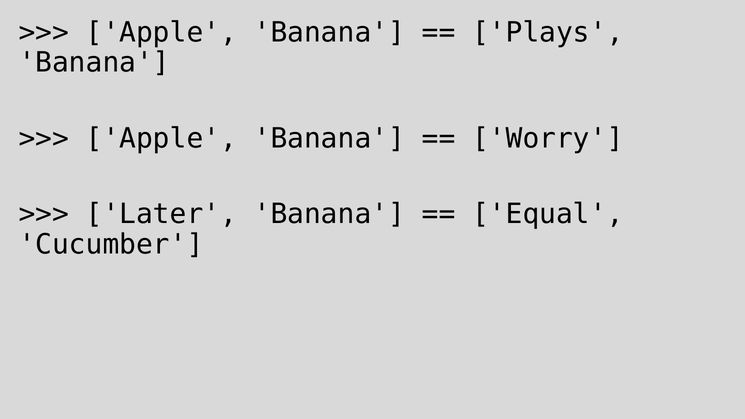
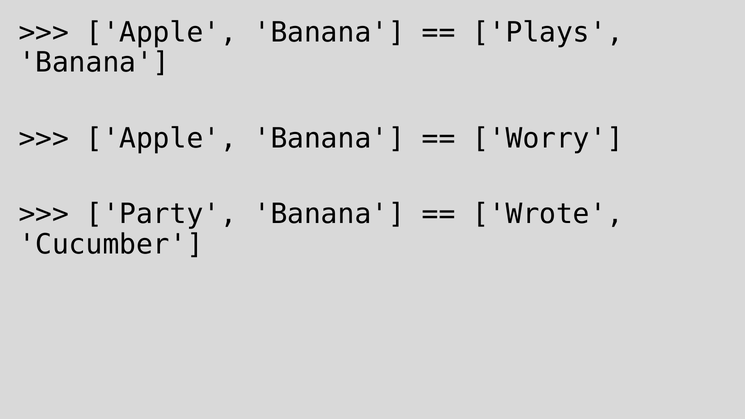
Later: Later -> Party (161, 214)
Equal: Equal -> Wrote (548, 214)
